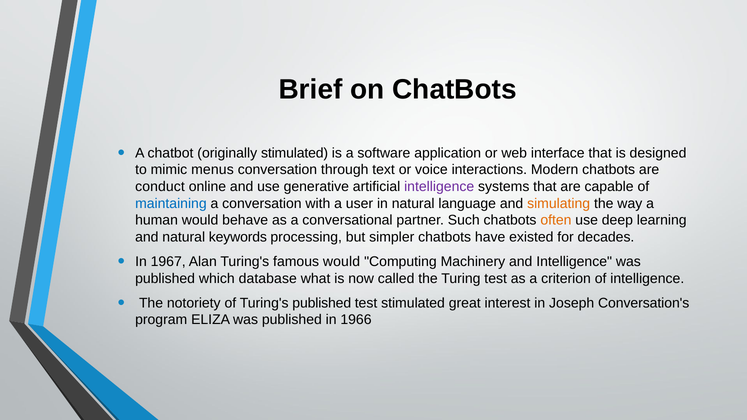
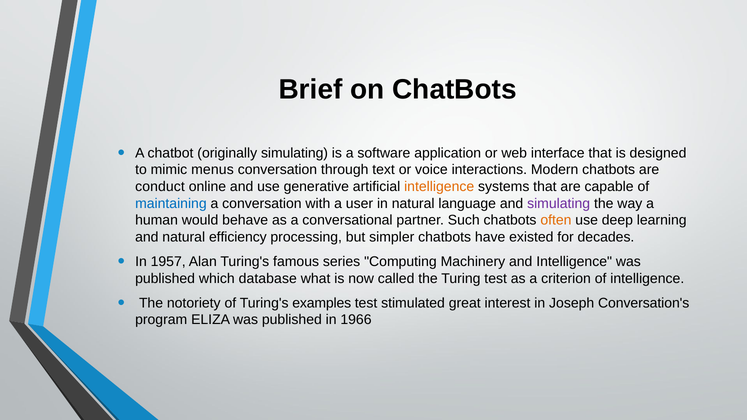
originally stimulated: stimulated -> simulating (295, 153)
intelligence colour: purple -> orange (439, 187)
simulating colour: orange -> purple (559, 204)
keywords: keywords -> efficiency (238, 237)
1967: 1967 -> 1957 (168, 262)
famous would: would -> series (342, 262)
Turing's published: published -> examples (322, 303)
